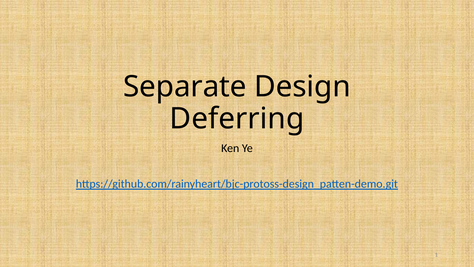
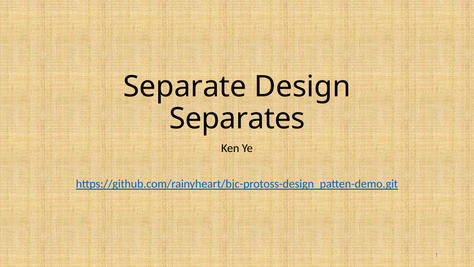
Deferring: Deferring -> Separates (237, 118)
